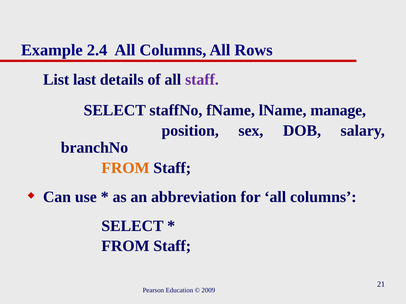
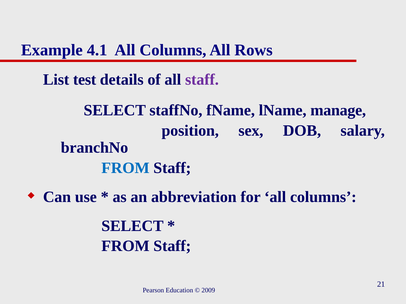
2.4: 2.4 -> 4.1 (97, 50)
last: last -> test (85, 80)
FROM colour: orange -> blue (125, 168)
